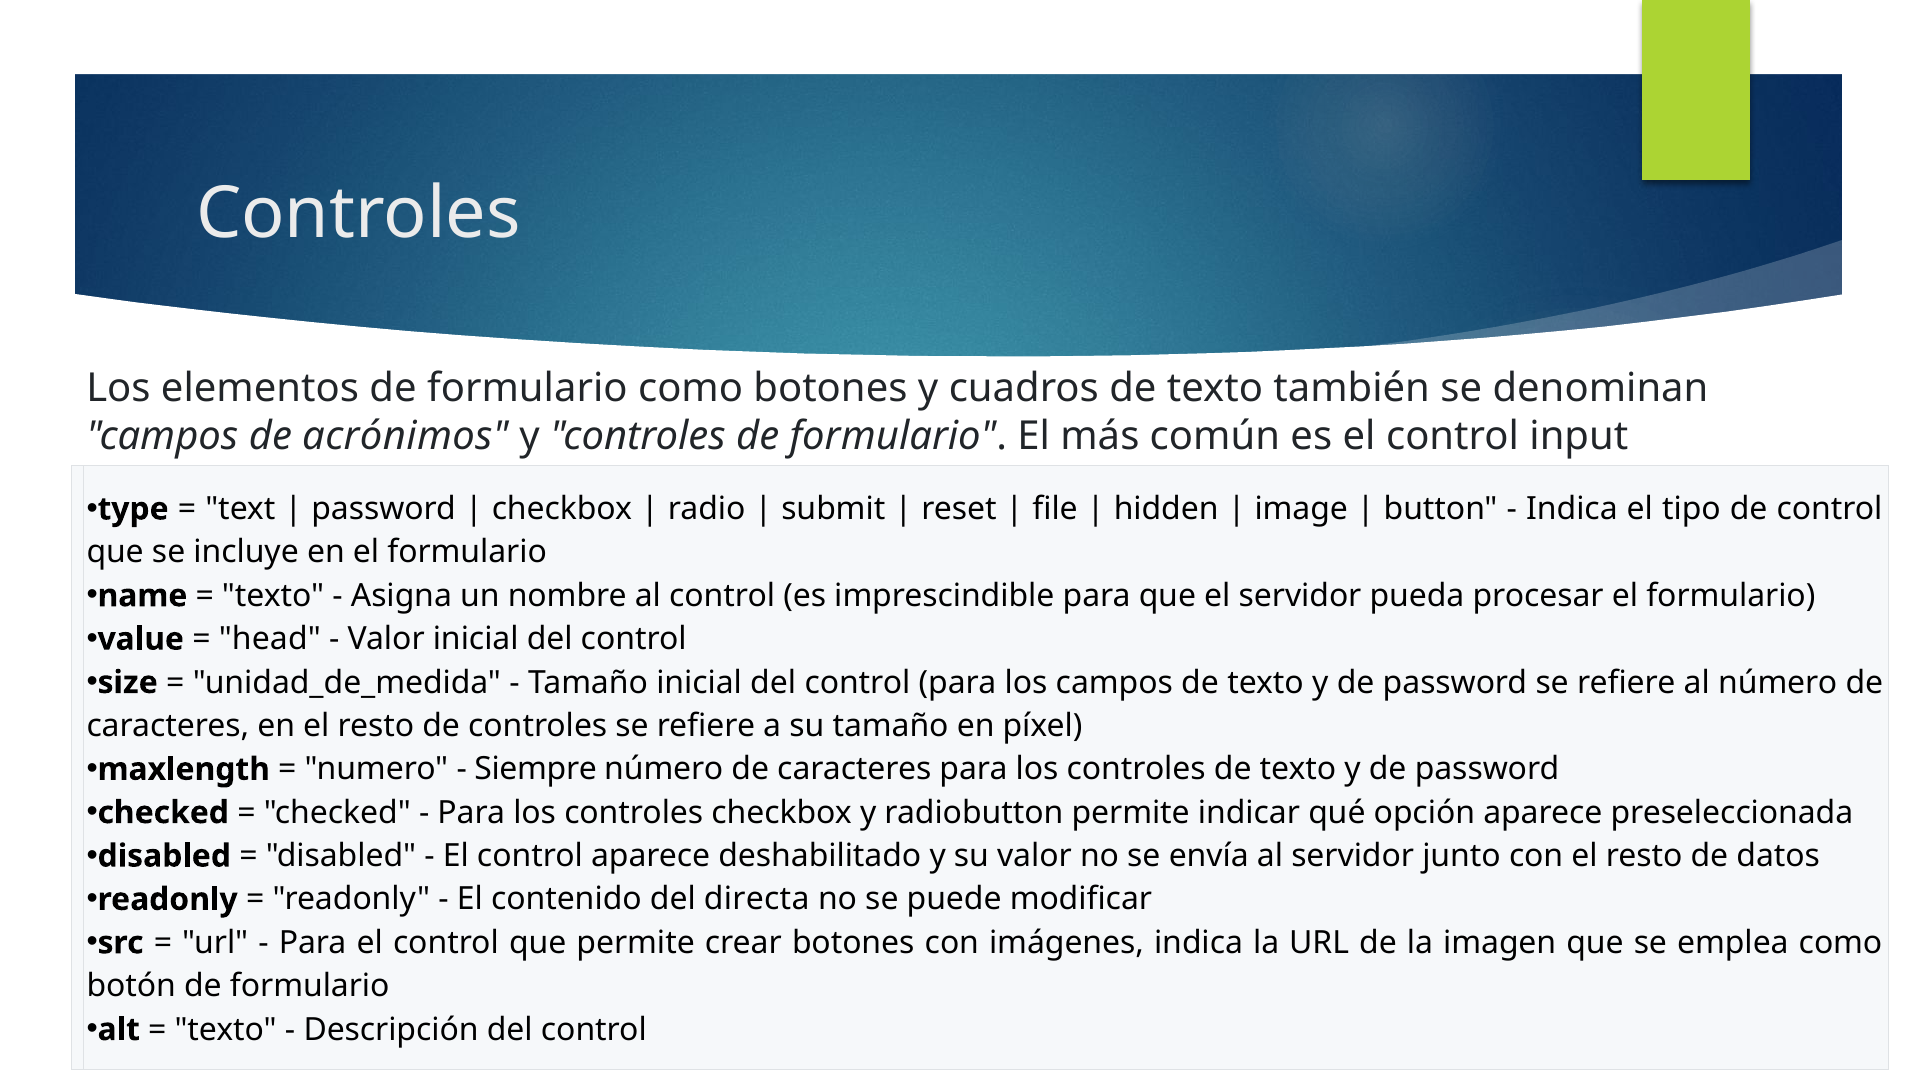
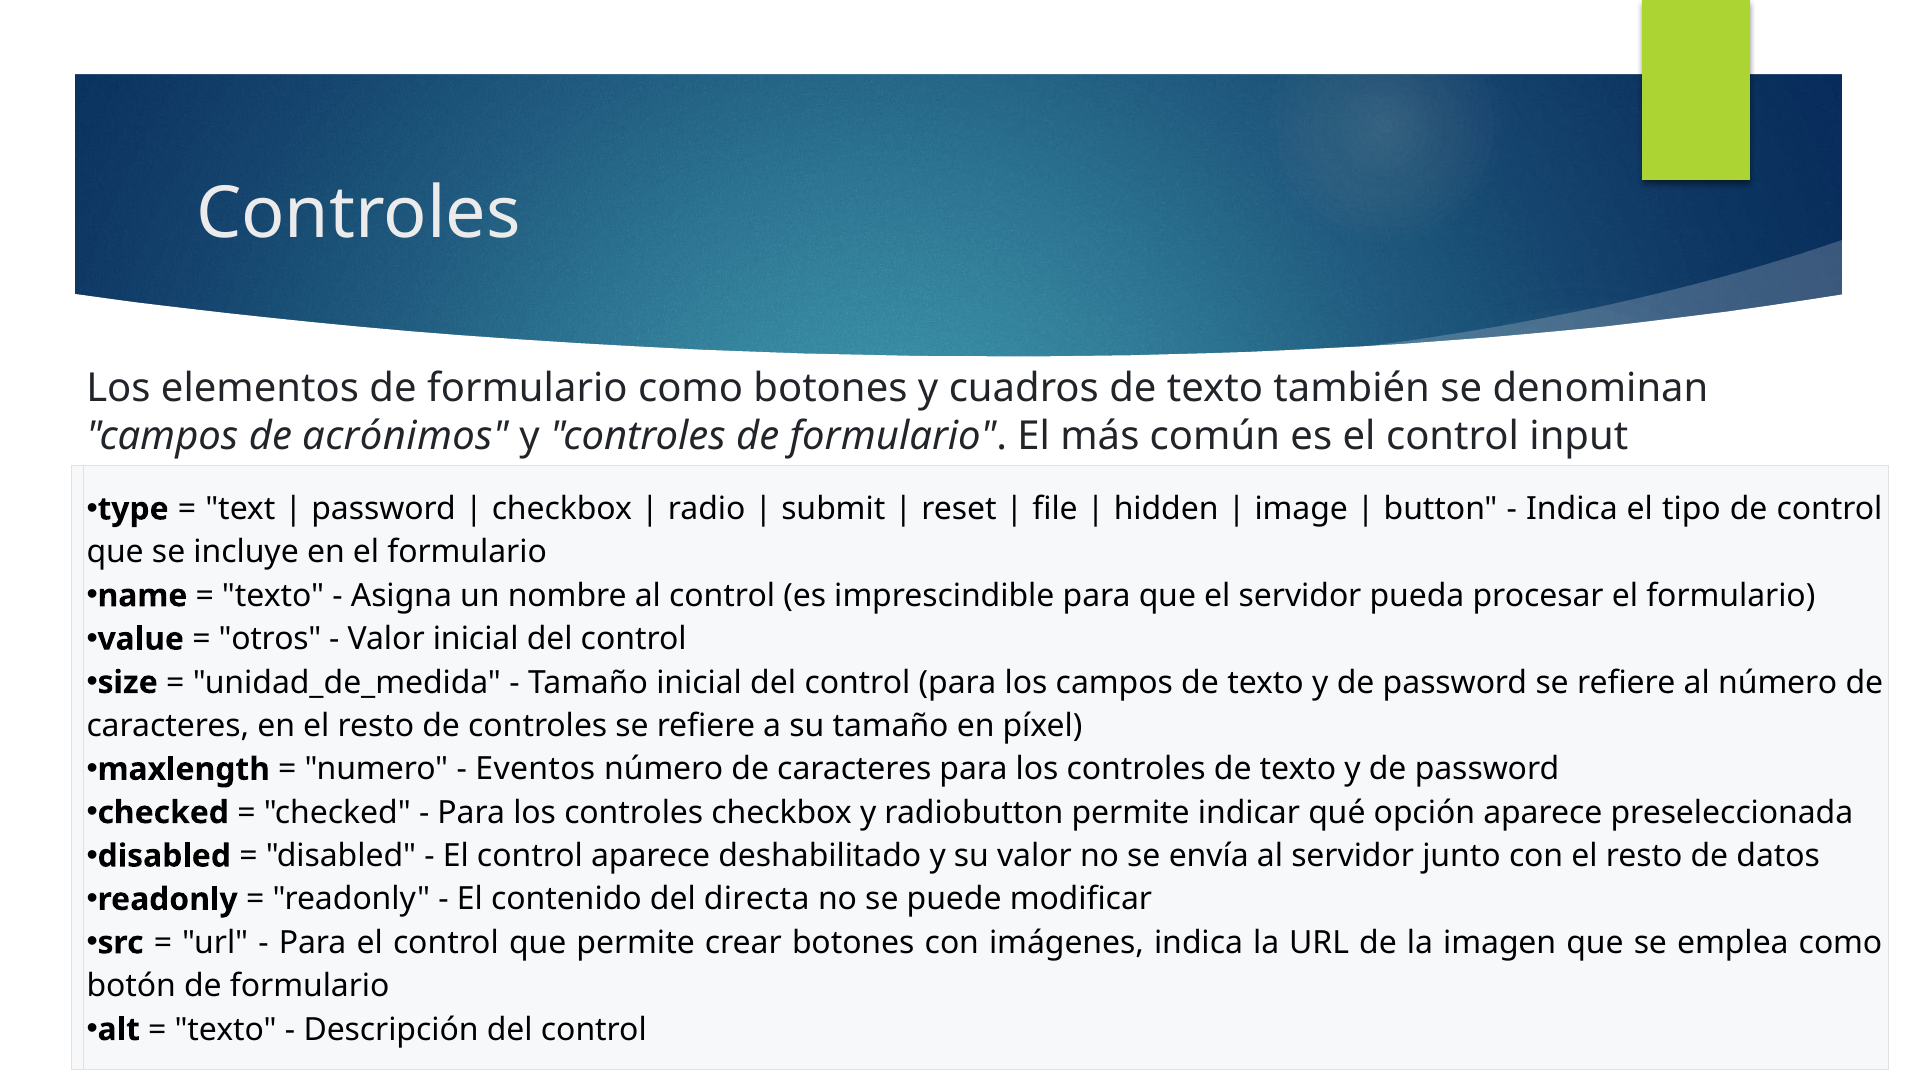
head: head -> otros (270, 639)
Siempre: Siempre -> Eventos (535, 769)
